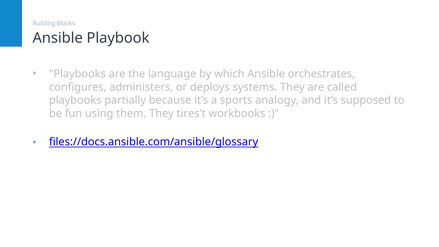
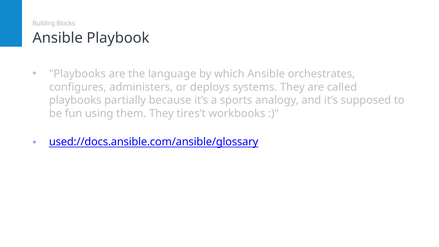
files://docs.ansible.com/ansible/glossary: files://docs.ansible.com/ansible/glossary -> used://docs.ansible.com/ansible/glossary (154, 142)
